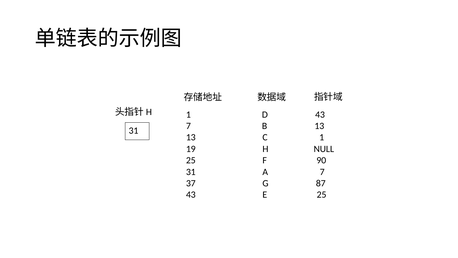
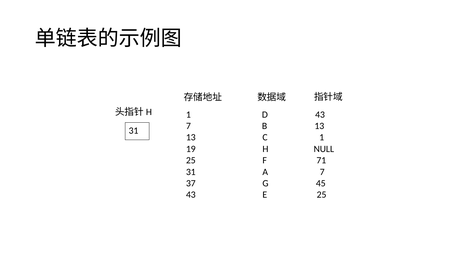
90: 90 -> 71 (321, 160)
87: 87 -> 45 (321, 183)
